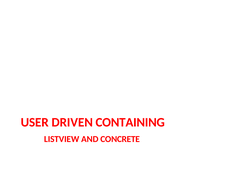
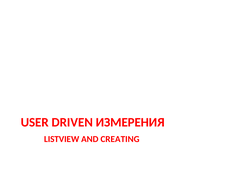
CONTAINING: CONTAINING -> ИЗМЕРЕНИЯ (130, 122)
CONCRETE: CONCRETE -> CREATING (120, 139)
